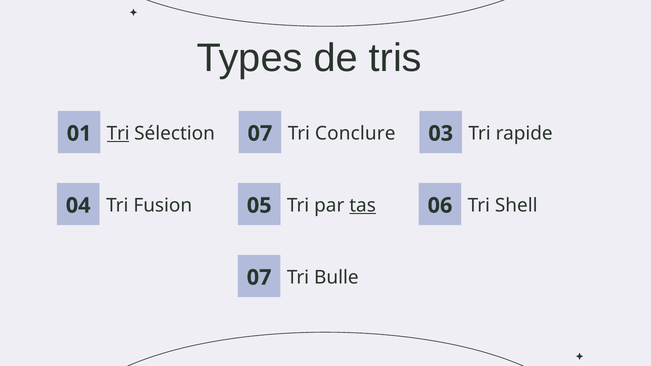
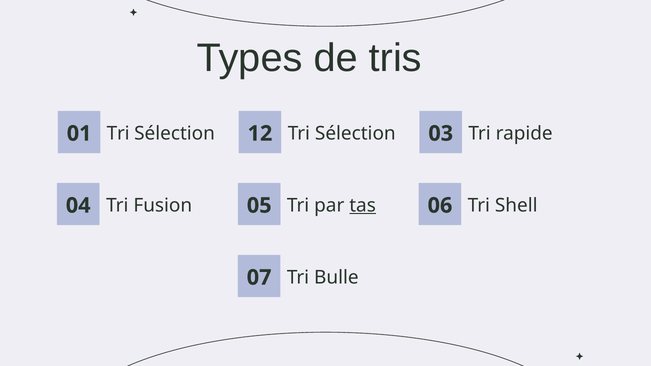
Tri underline: present -> none (118, 133)
Sélection Tri Conclure: Conclure -> Sélection (355, 133)
01 07: 07 -> 12 (260, 134)
